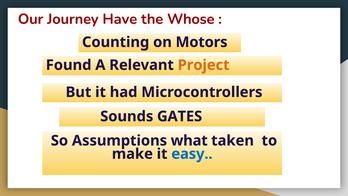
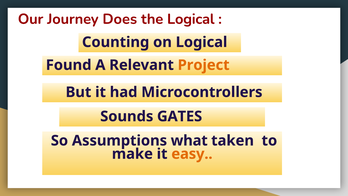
Have: Have -> Does (120, 19)
the Whose: Whose -> Logical (191, 19)
on Motors: Motors -> Logical (202, 42)
easy colour: blue -> orange (192, 154)
